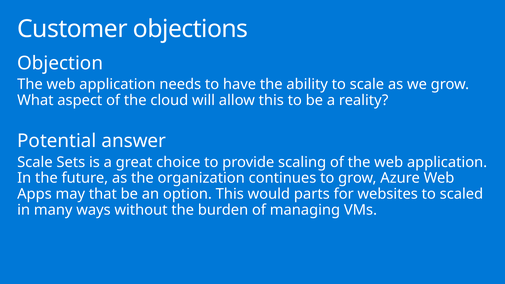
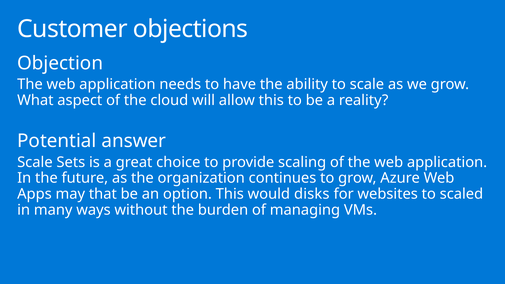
parts: parts -> disks (312, 194)
